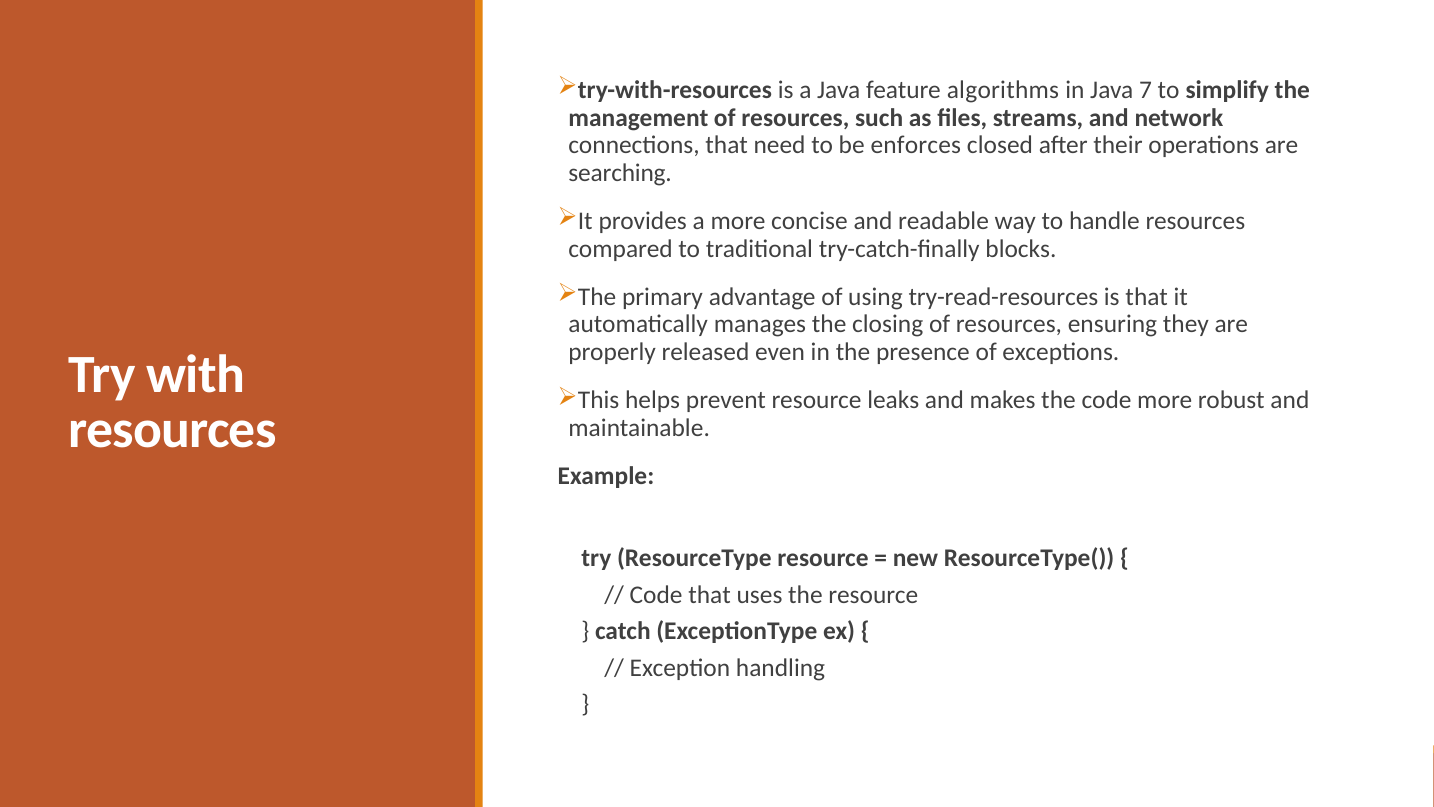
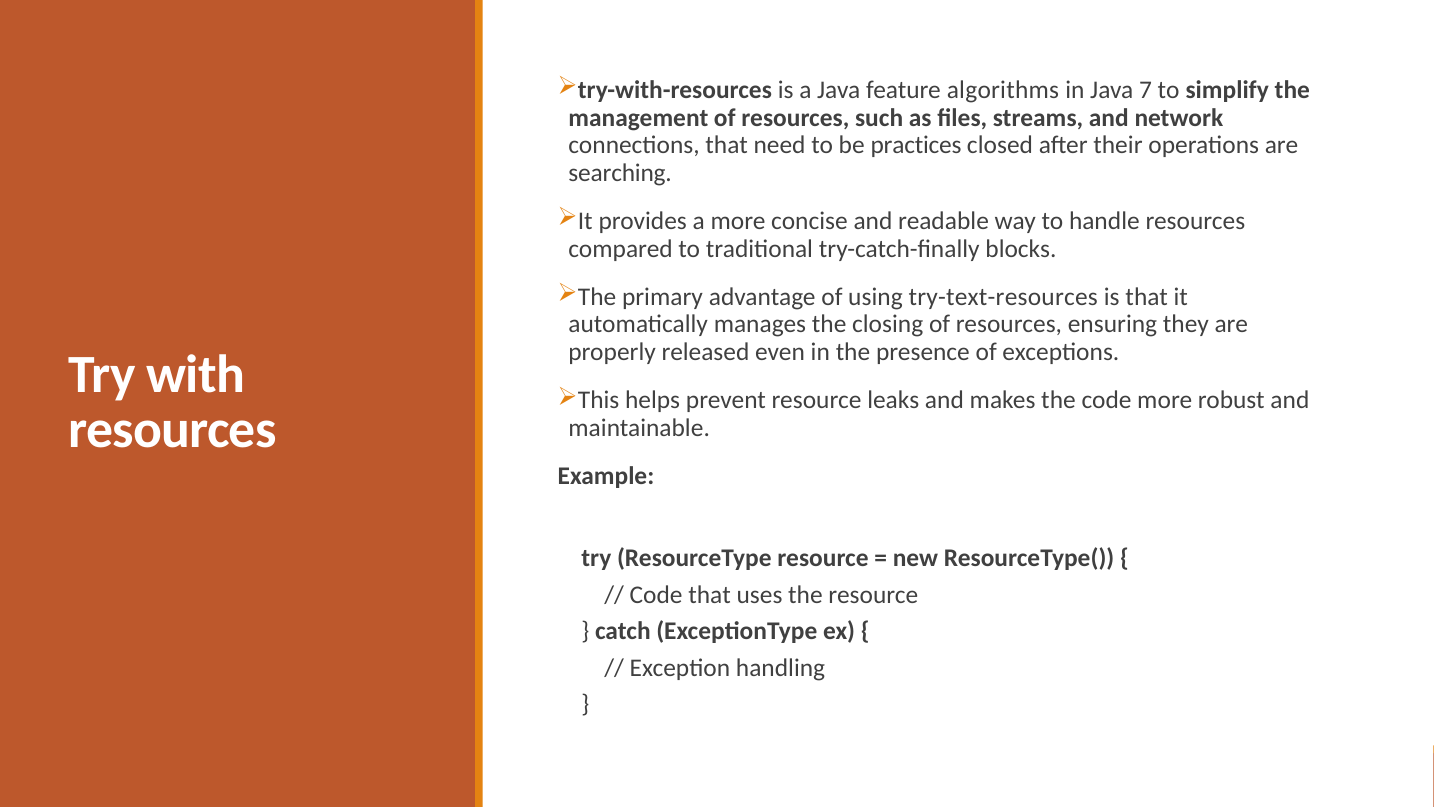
enforces: enforces -> practices (916, 145)
try-read-resources: try-read-resources -> try-text-resources (1003, 297)
